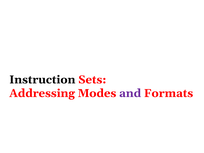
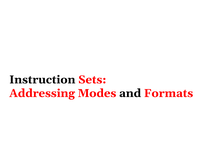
and colour: purple -> black (130, 93)
